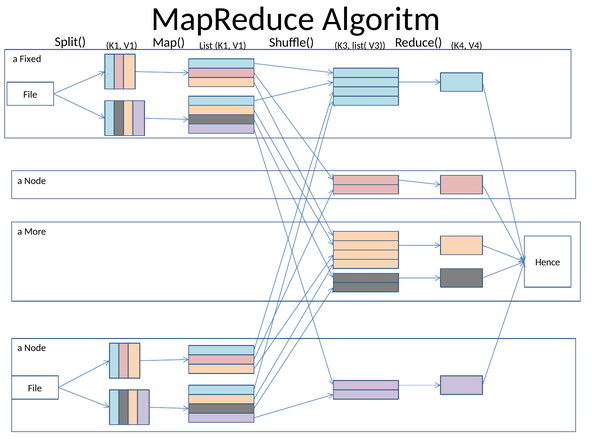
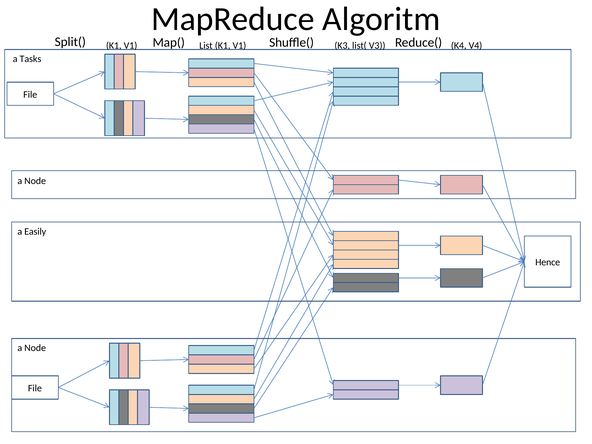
Fixed: Fixed -> Tasks (30, 59)
More: More -> Easily (35, 231)
